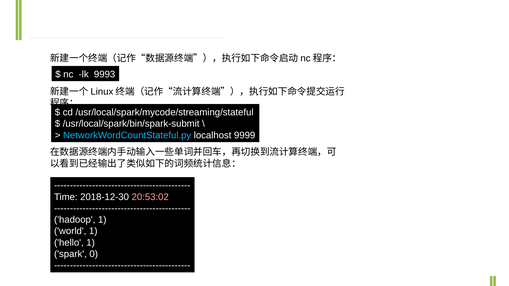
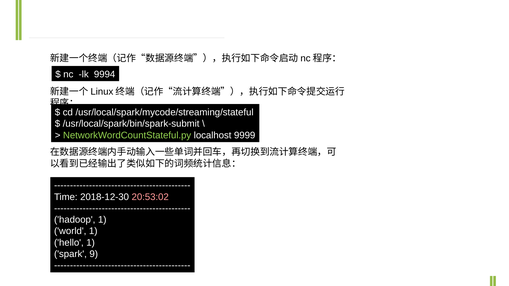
9993: 9993 -> 9994 (105, 74)
NetworkWordCountStateful.py colour: light blue -> light green (127, 135)
0: 0 -> 9 (94, 254)
